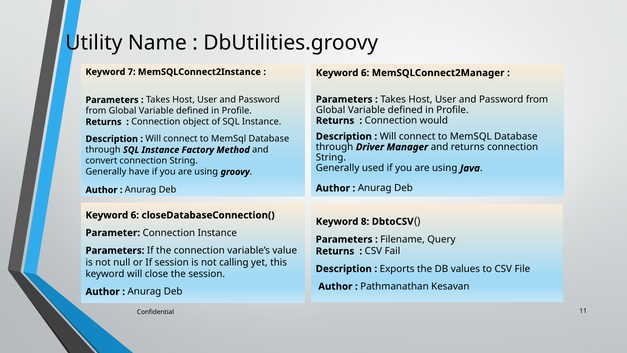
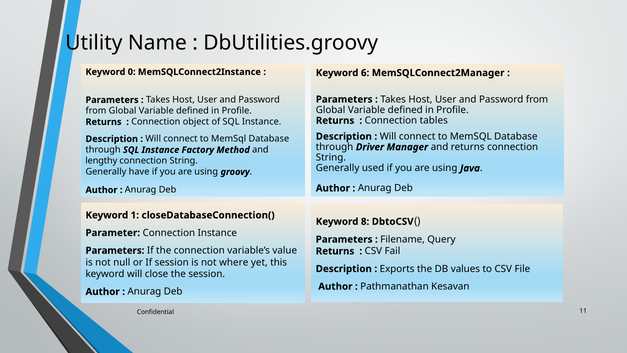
7: 7 -> 0 (132, 72)
would: would -> tables (434, 120)
convert: convert -> lengthy (101, 161)
6: 6 -> 1 (135, 215)
calling: calling -> where (234, 262)
